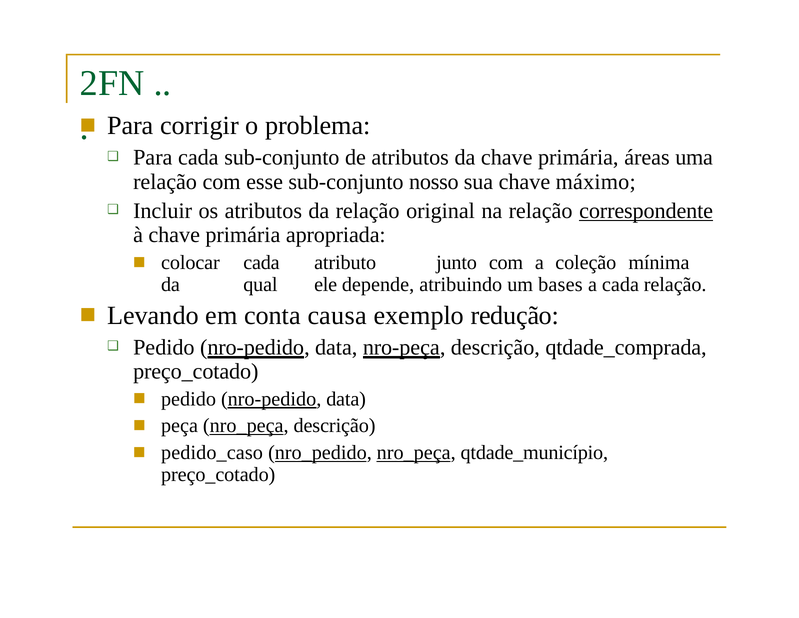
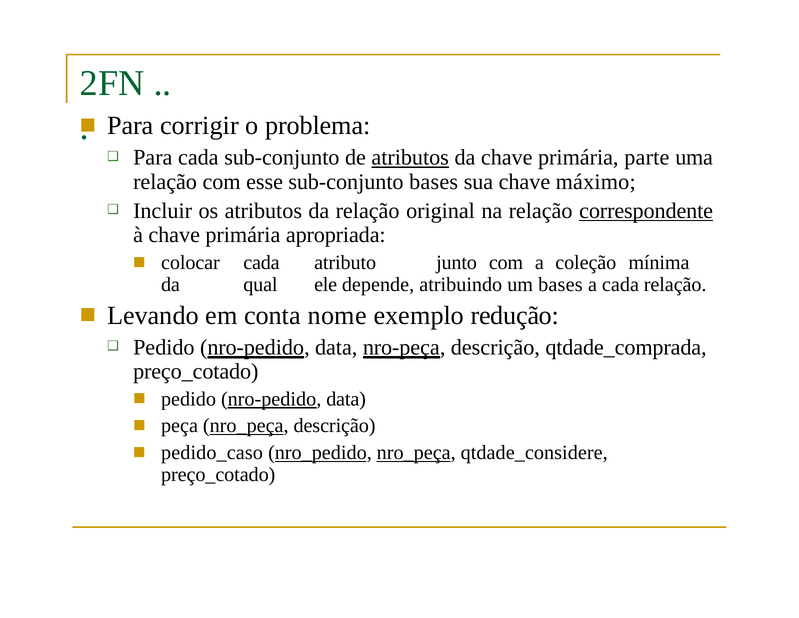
atributos underline: none -> present (410, 158)
áreas: áreas -> parte (647, 158)
sub-conjunto nosso: nosso -> bases (434, 182)
causa: causa -> nome (337, 315)
qtdade_município: qtdade_município -> qtdade_considere (534, 452)
